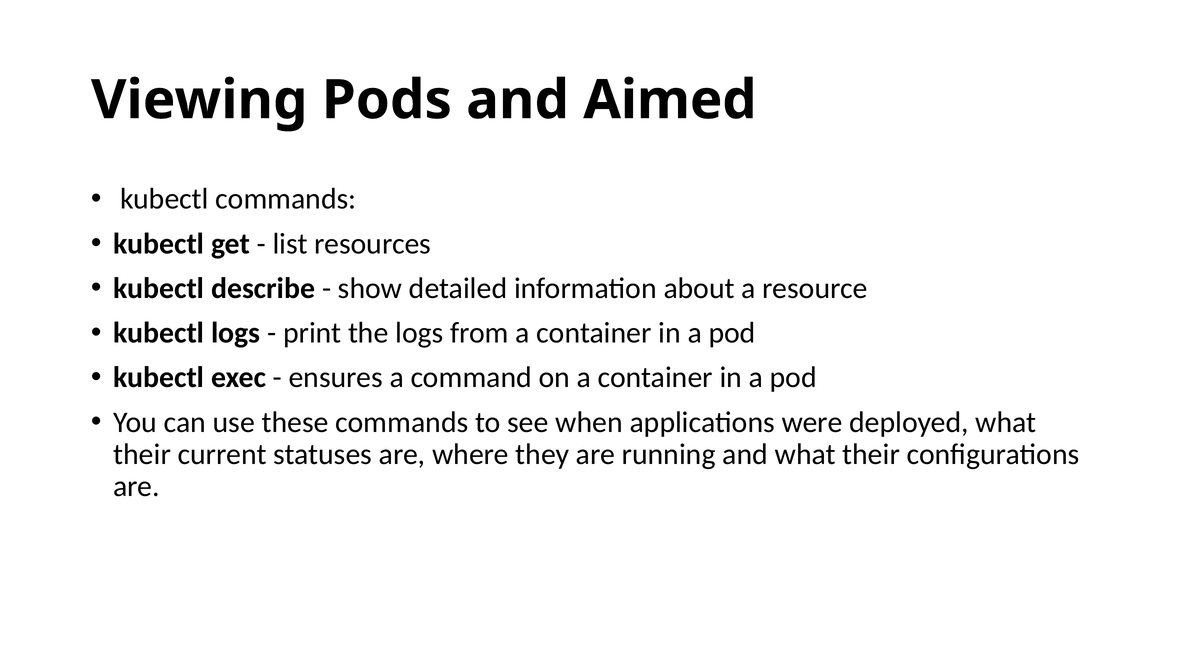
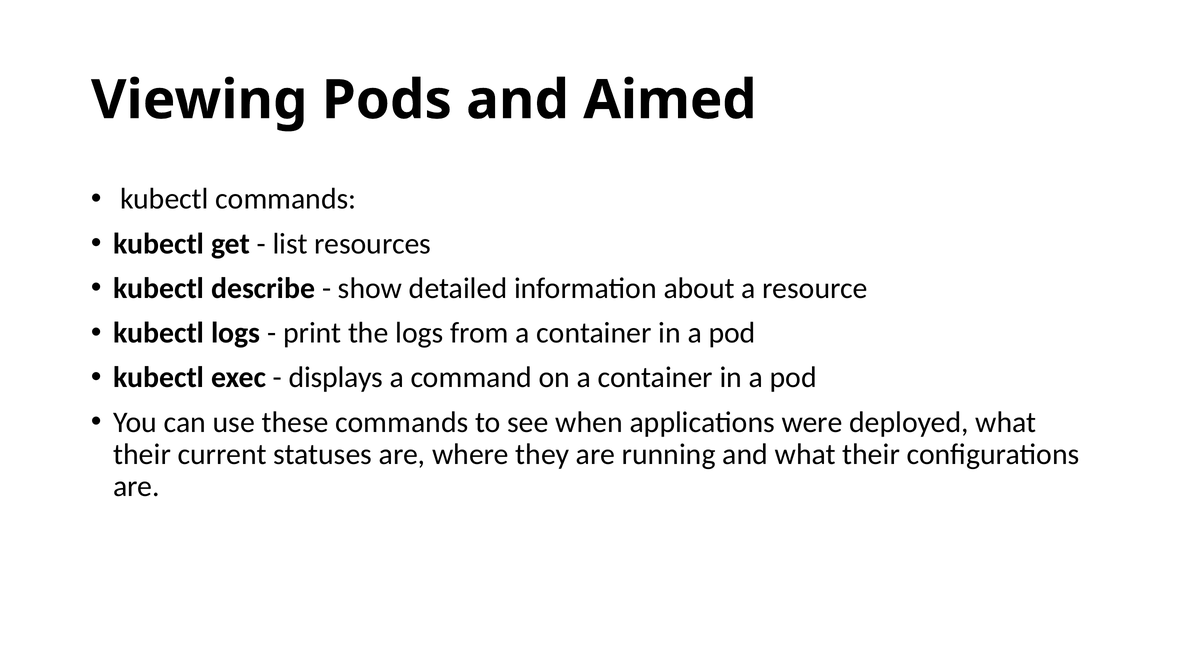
ensures: ensures -> displays (336, 378)
